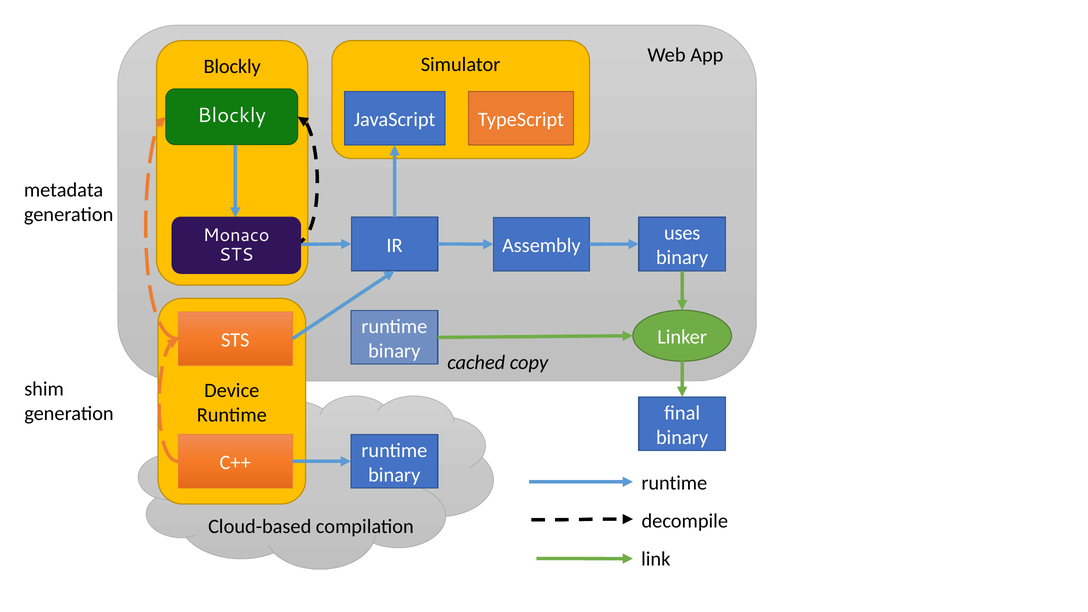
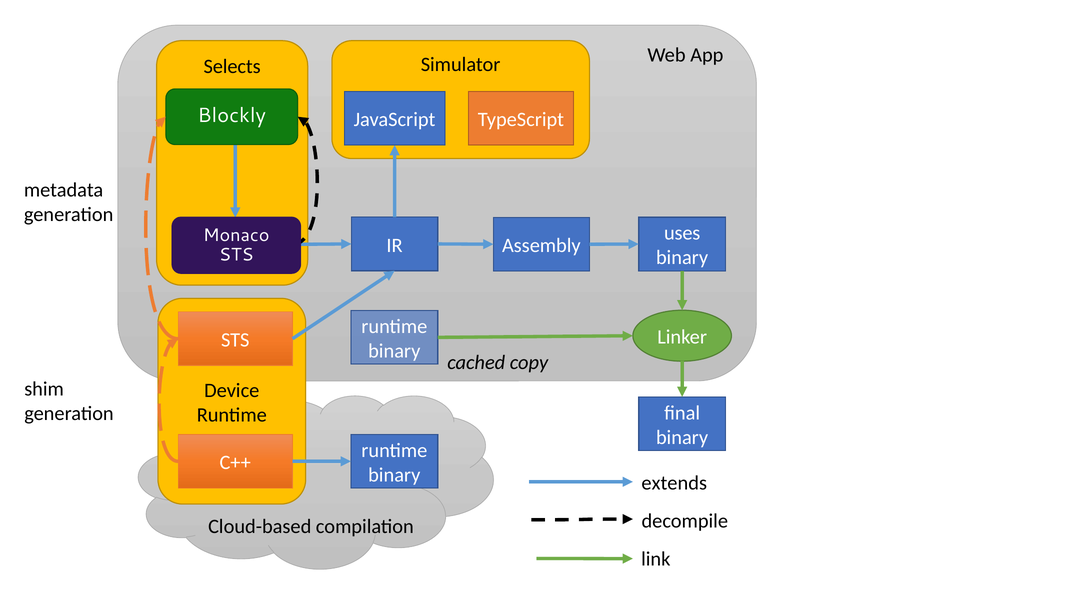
Blockly: Blockly -> Selects (232, 66)
runtime: runtime -> extends (674, 483)
